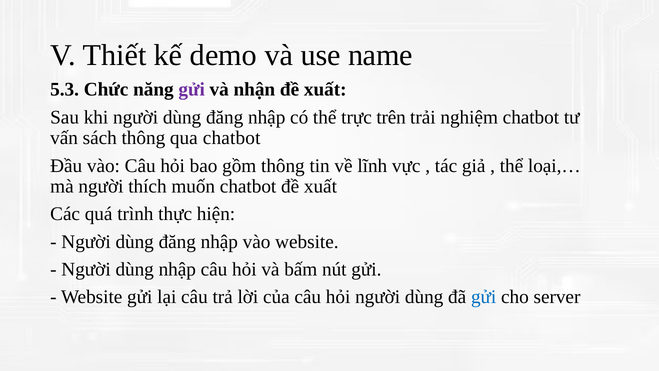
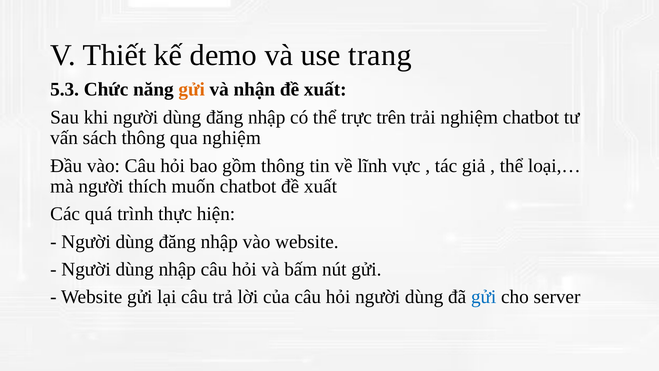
name: name -> trang (380, 55)
gửi colour: purple -> orange (192, 90)
qua chatbot: chatbot -> nghiệm (232, 138)
